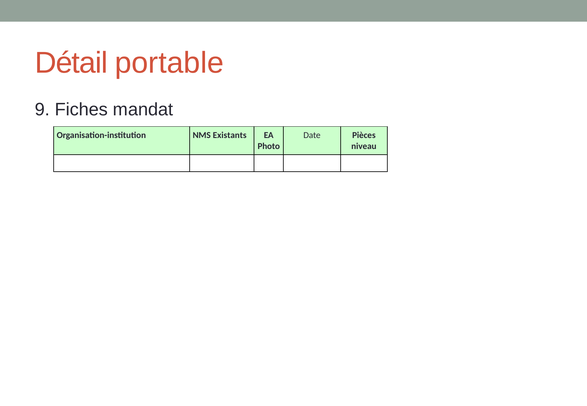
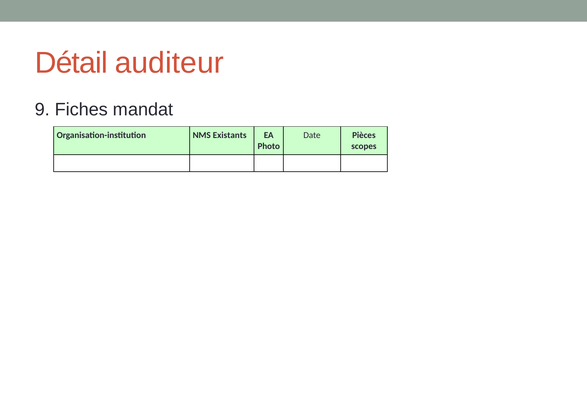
portable: portable -> auditeur (169, 63)
niveau: niveau -> scopes (364, 146)
